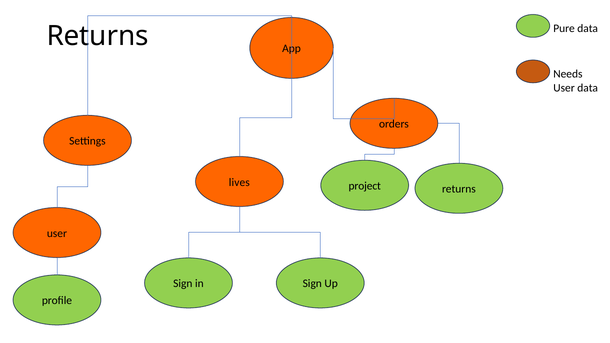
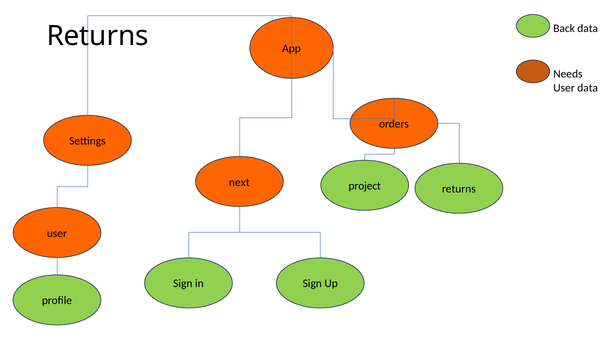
Pure: Pure -> Back (564, 29)
lives: lives -> next (239, 182)
